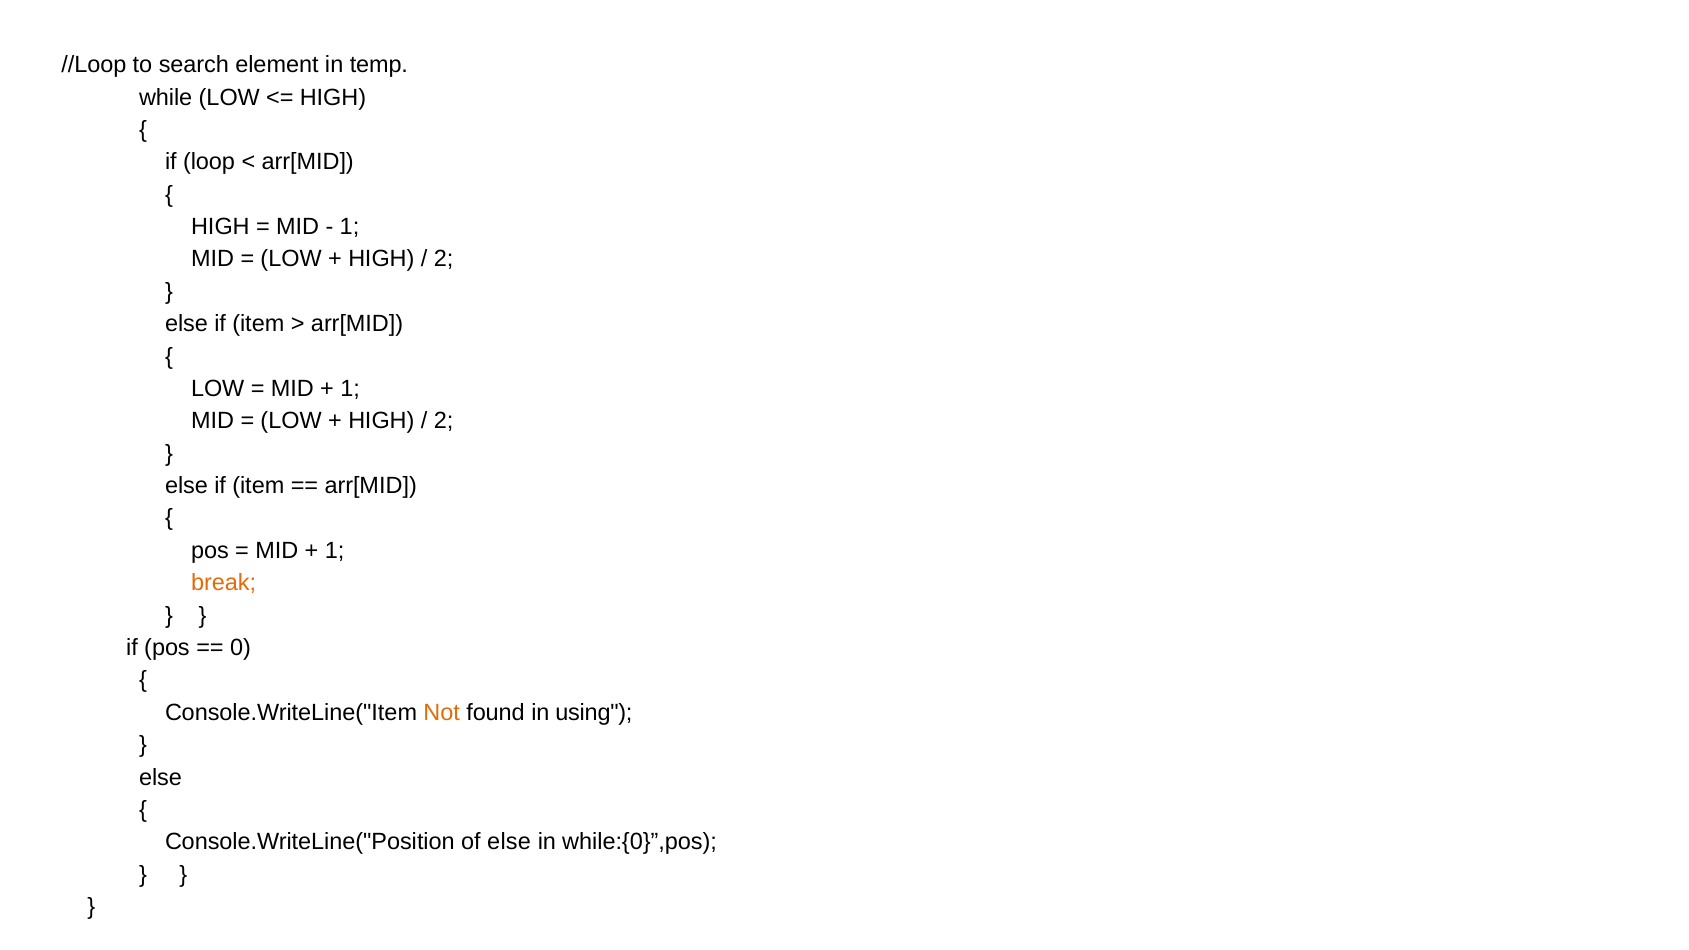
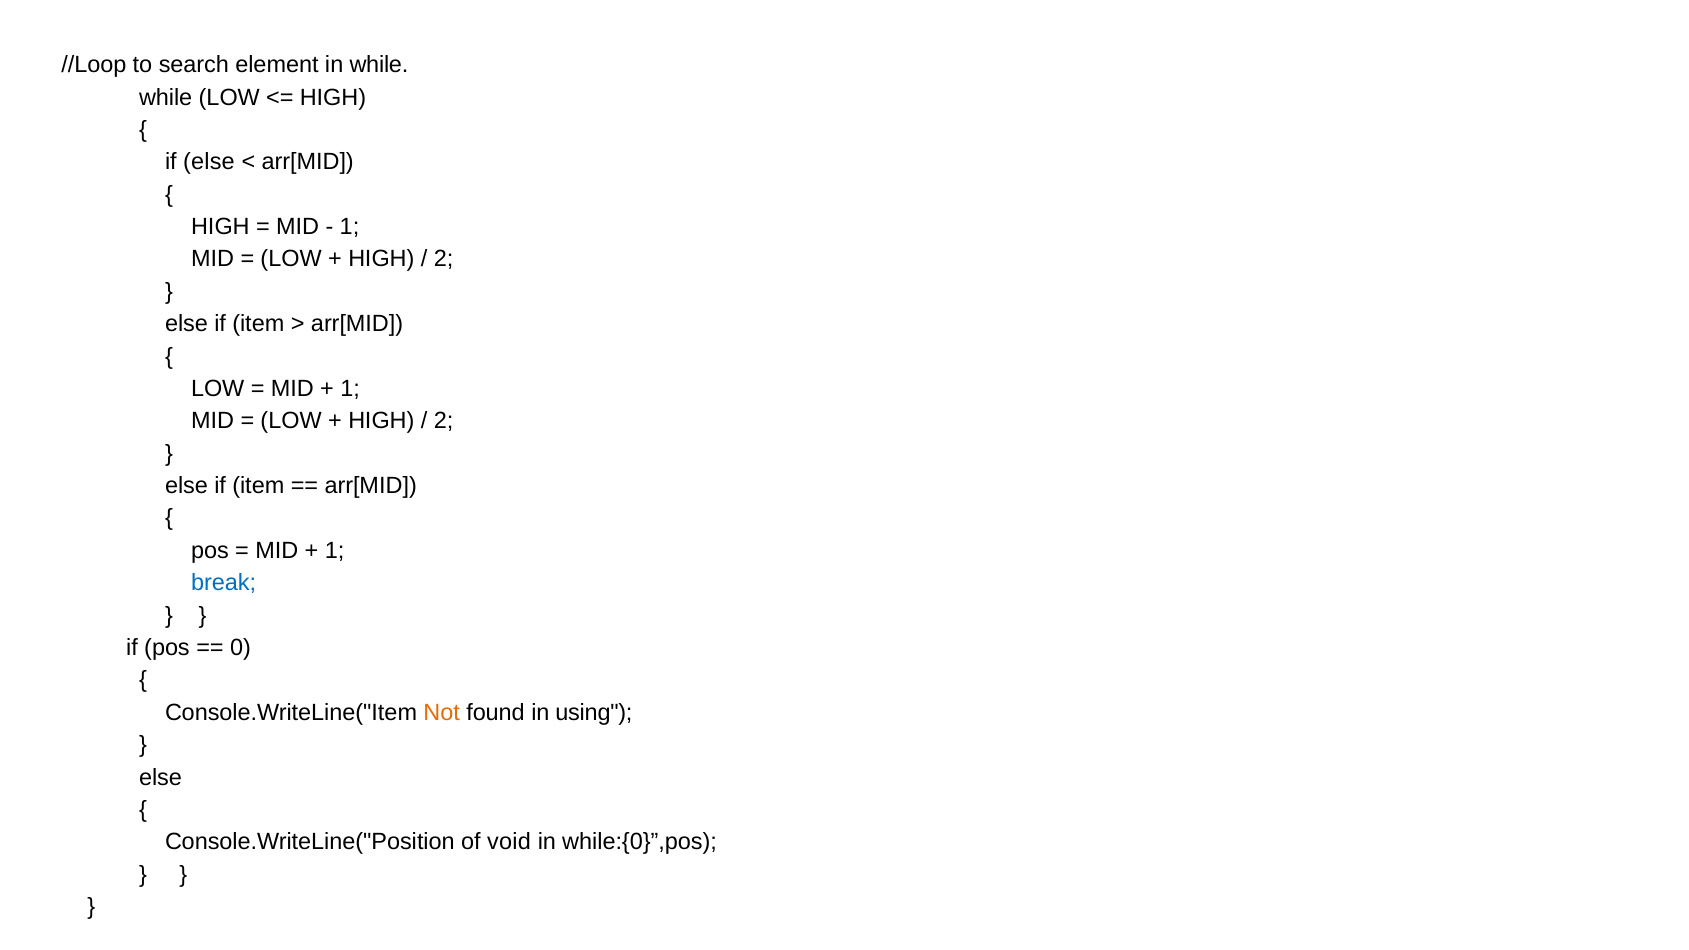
in temp: temp -> while (379, 65)
if loop: loop -> else (209, 162)
break colour: orange -> blue (224, 583)
of else: else -> void (509, 842)
